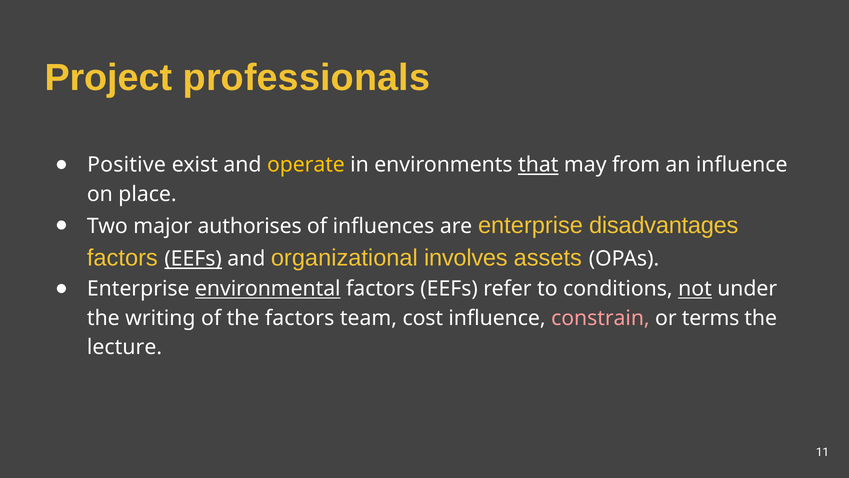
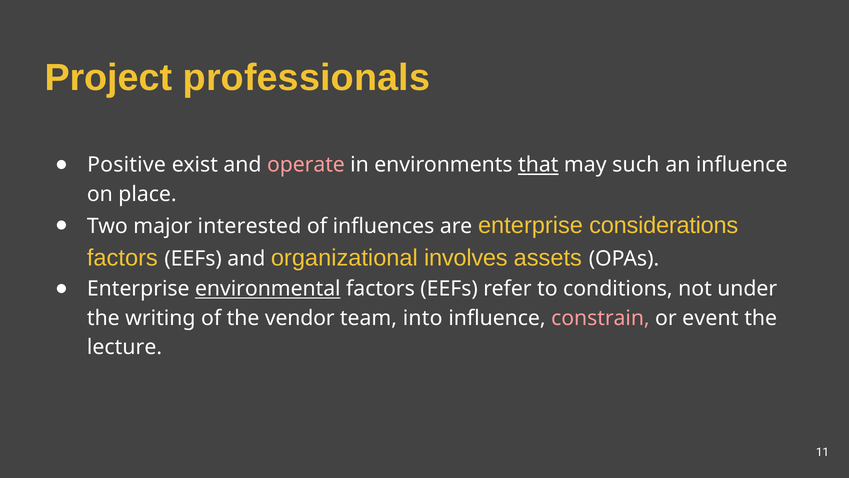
operate colour: yellow -> pink (306, 165)
from: from -> such (636, 165)
authorises: authorises -> interested (249, 226)
disadvantages: disadvantages -> considerations (664, 225)
EEFs underline: present -> none (193, 259)
not underline: present -> none (695, 289)
the factors: factors -> vendor (300, 318)
cost: cost -> into (423, 318)
terms: terms -> event (710, 318)
